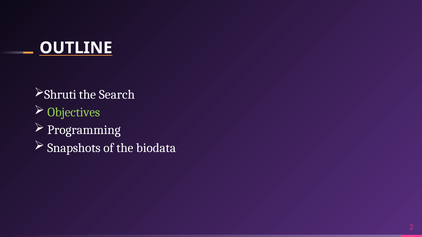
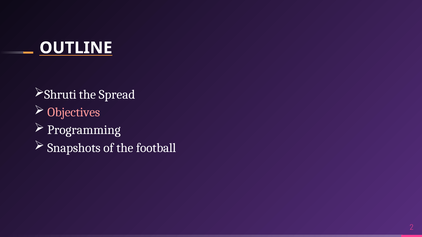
Search: Search -> Spread (117, 95)
Objectives colour: light green -> pink (74, 112)
biodata: biodata -> football (156, 148)
